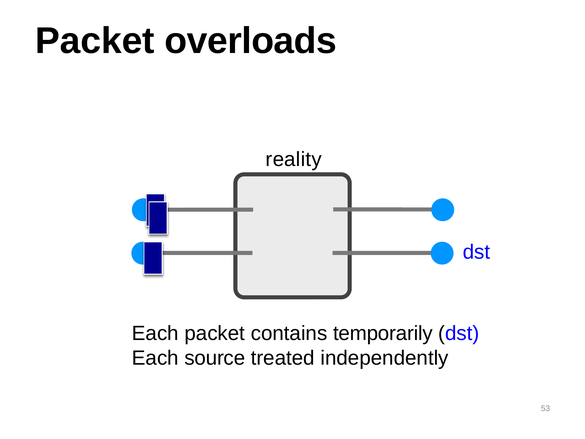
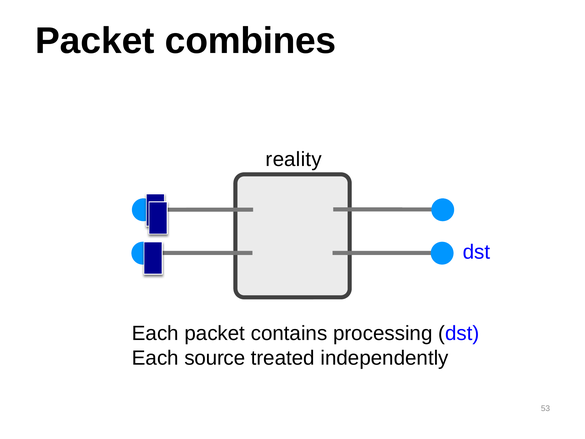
overloads: overloads -> combines (251, 41)
temporarily: temporarily -> processing (383, 333)
